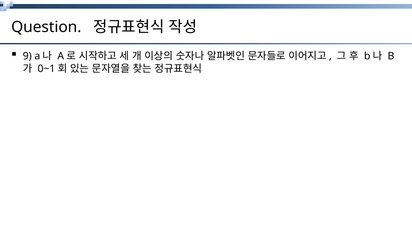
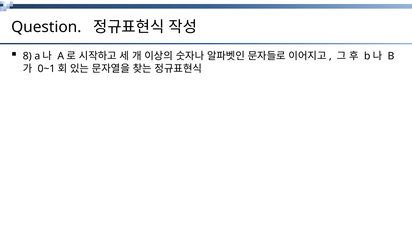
9: 9 -> 8 (27, 56)
